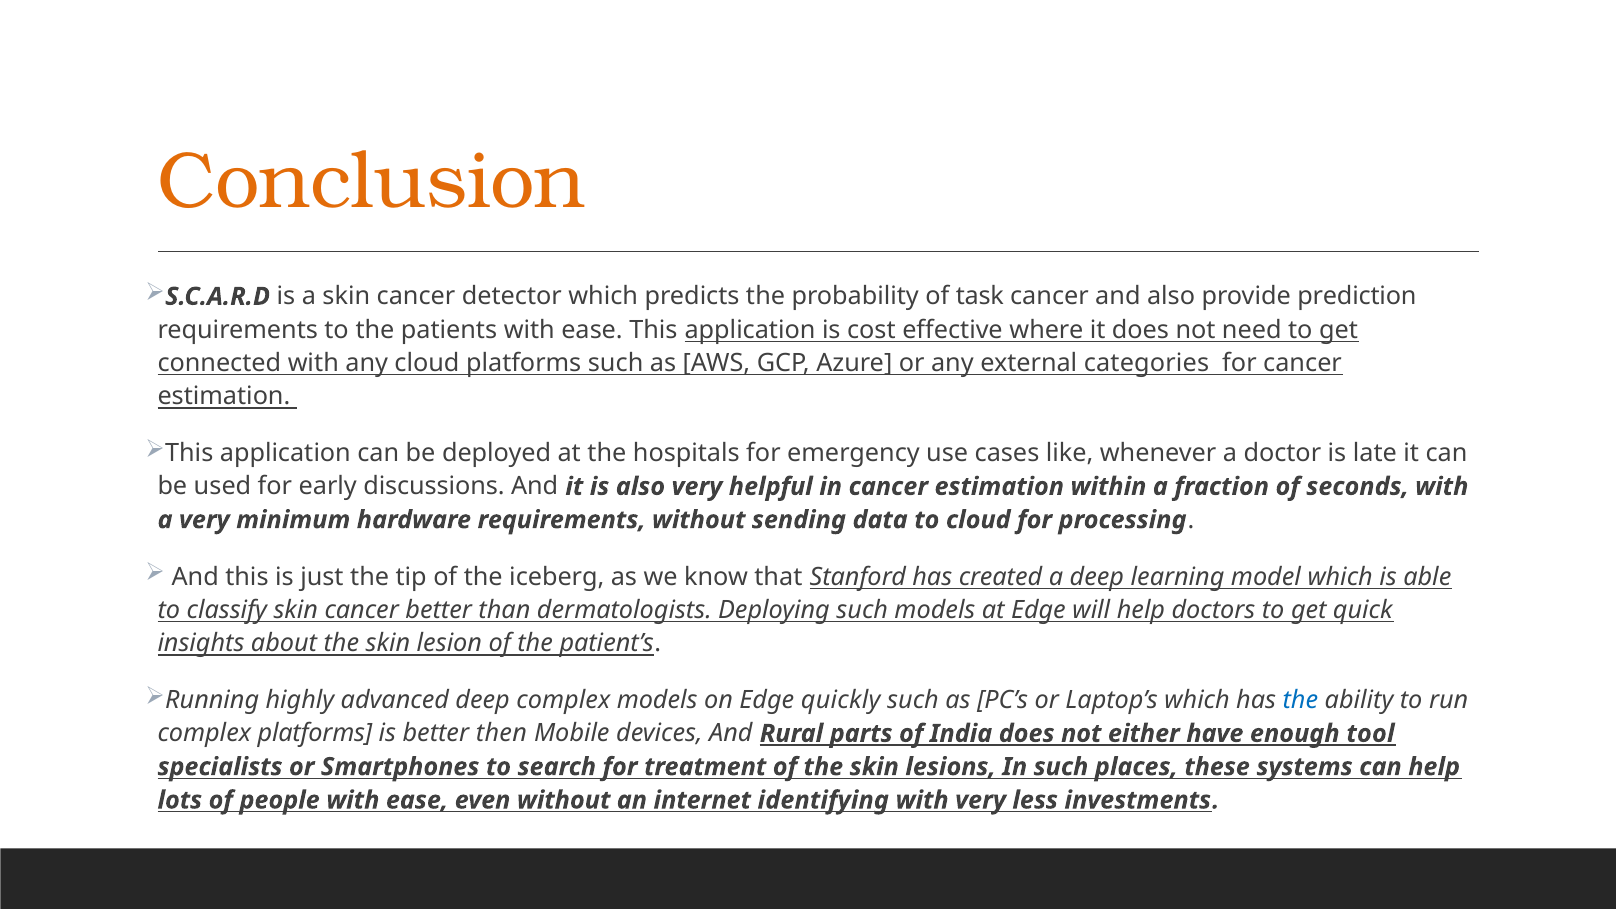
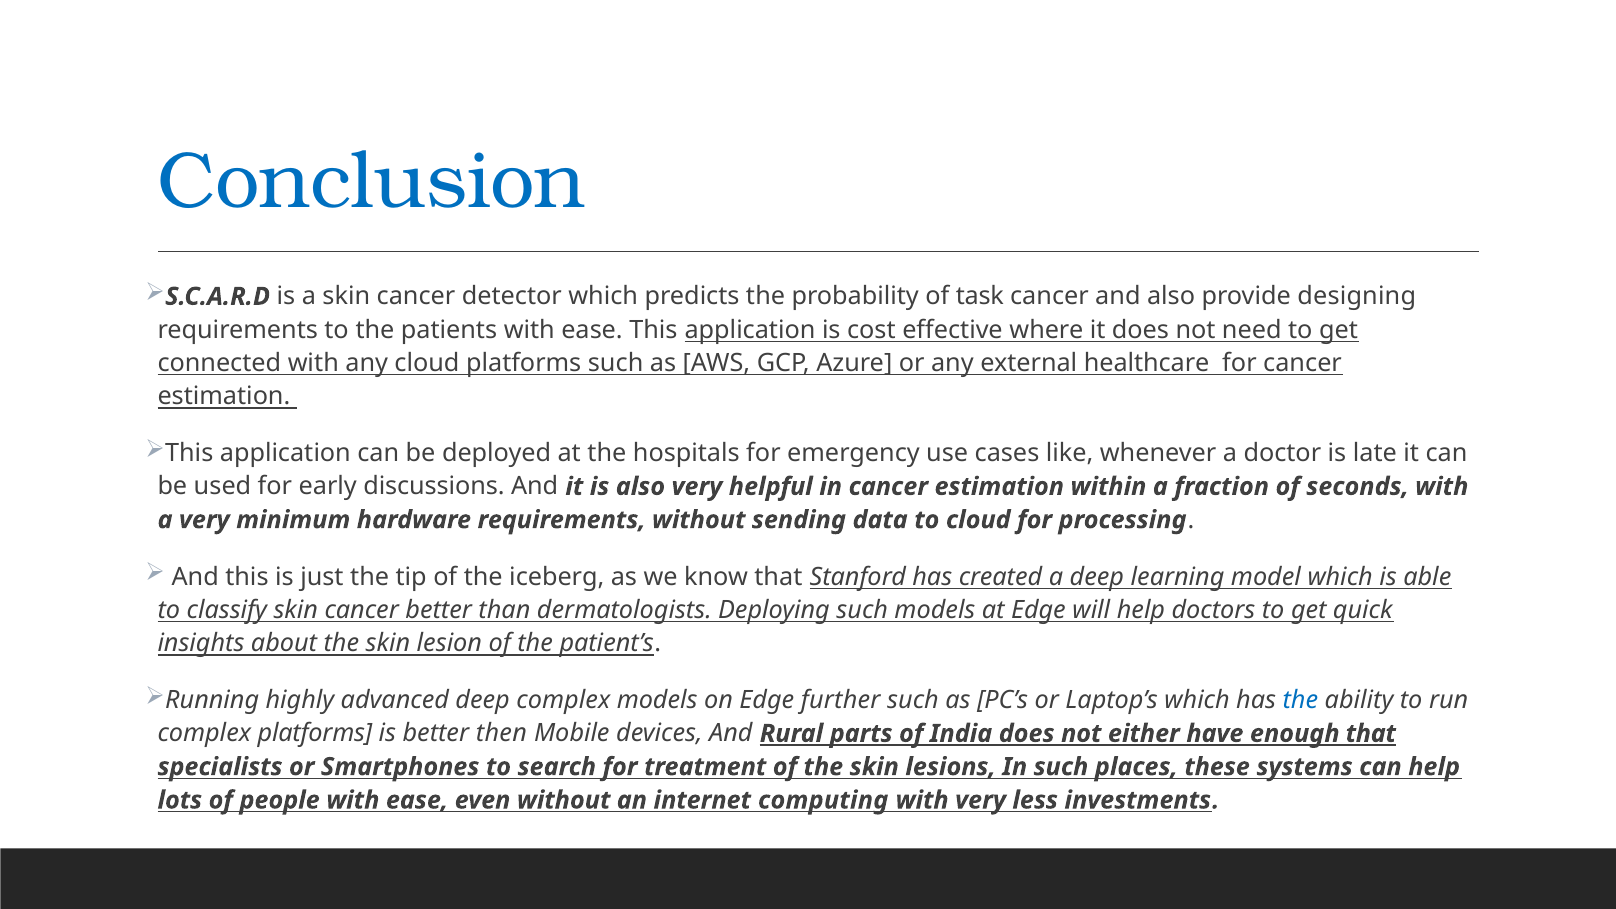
Conclusion colour: orange -> blue (372, 181)
prediction: prediction -> designing (1357, 296)
categories: categories -> healthcare (1147, 363)
quickly: quickly -> further (841, 700)
enough tool: tool -> that (1371, 734)
identifying: identifying -> computing (823, 800)
